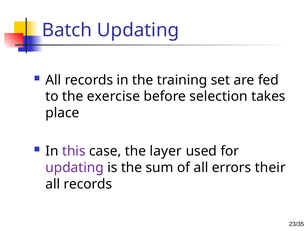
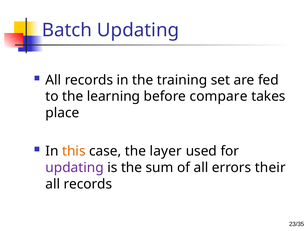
exercise: exercise -> learning (114, 96)
selection: selection -> compare (219, 96)
this colour: purple -> orange (74, 151)
